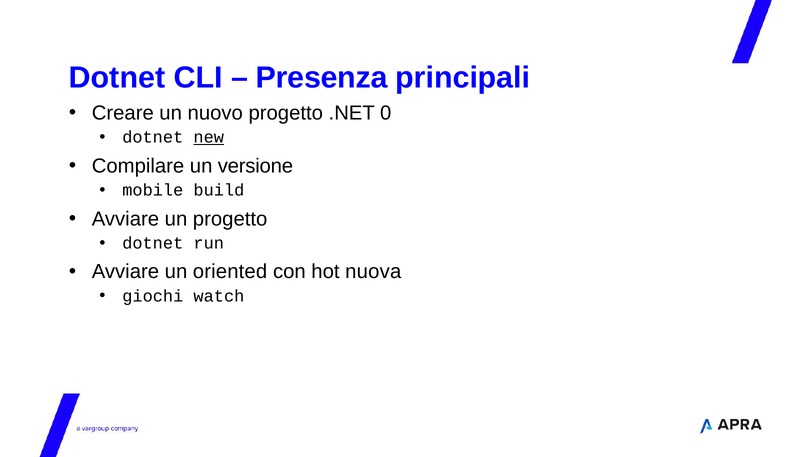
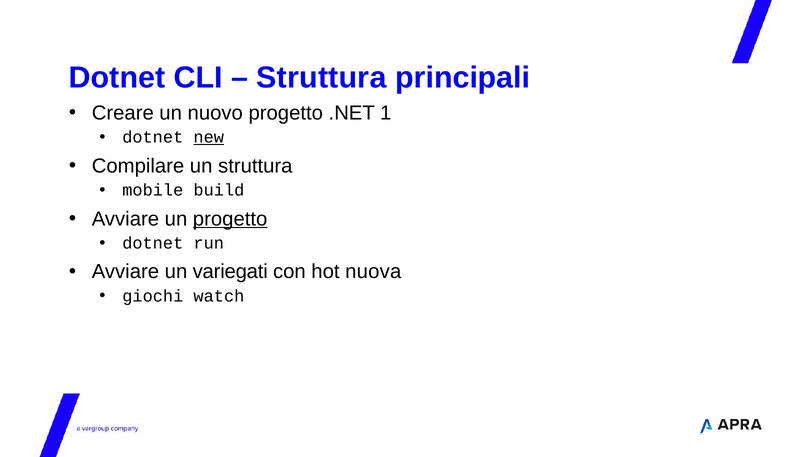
Presenza: Presenza -> Struttura (321, 78)
0: 0 -> 1 (386, 113)
un versione: versione -> struttura (255, 166)
progetto underline: none -> present (230, 219)
oriented: oriented -> variegati (230, 272)
